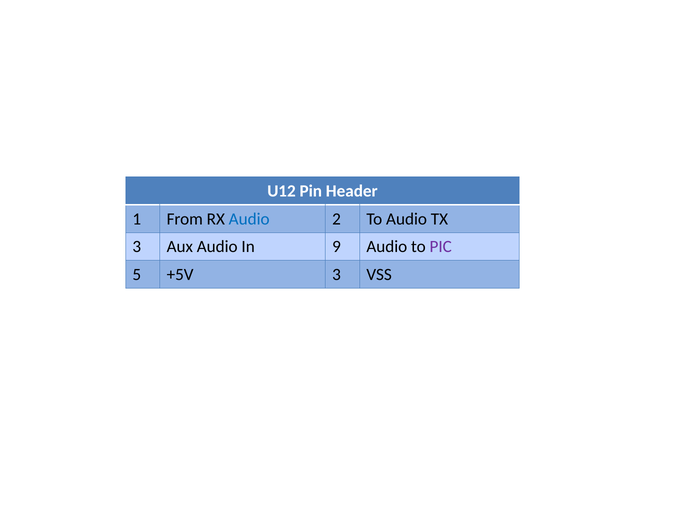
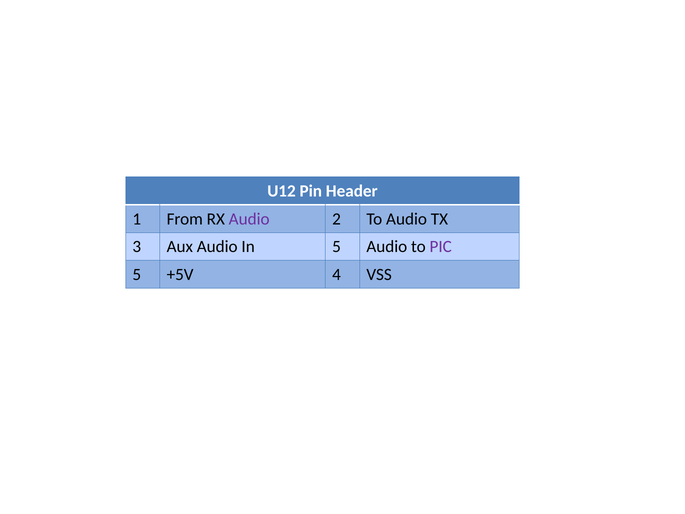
Audio colour: blue -> purple (249, 219)
In 9: 9 -> 5 (337, 247)
+5V 3: 3 -> 4 (337, 274)
